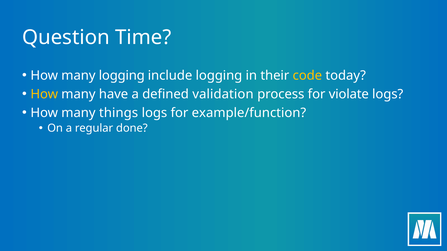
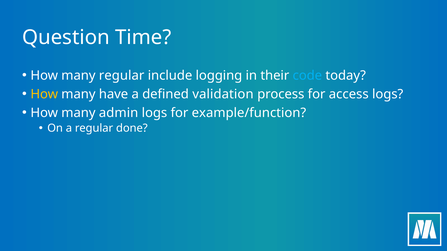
many logging: logging -> regular (122, 76)
code colour: yellow -> light blue (307, 76)
violate: violate -> access (349, 94)
things: things -> admin (119, 113)
